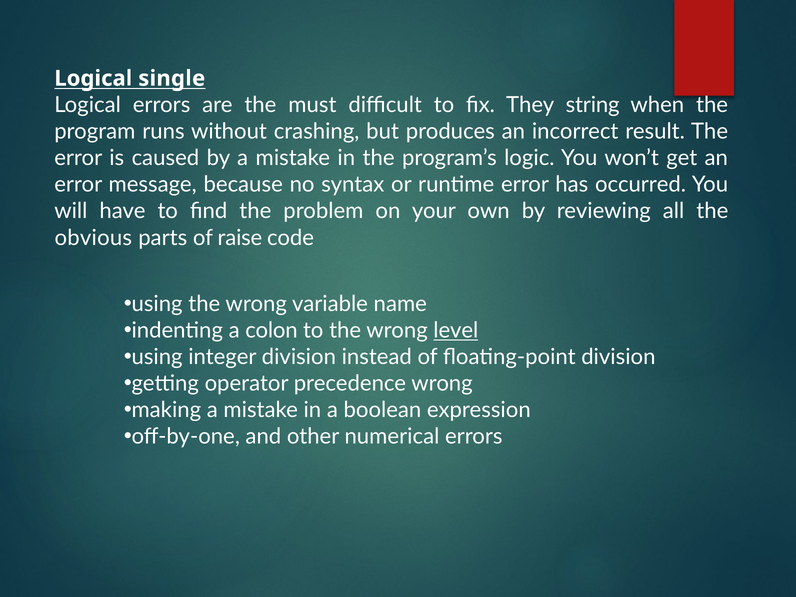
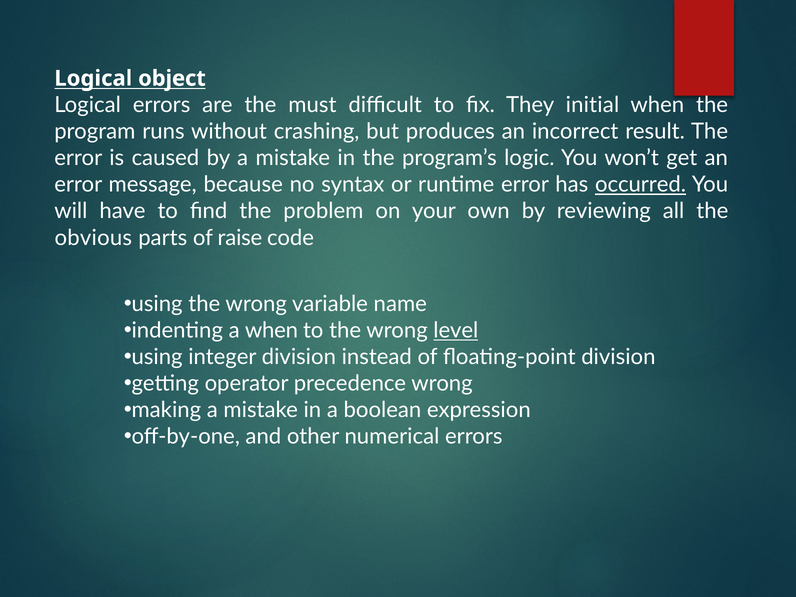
single: single -> object (172, 78)
string: string -> initial (592, 105)
occurred underline: none -> present (641, 185)
a colon: colon -> when (271, 330)
